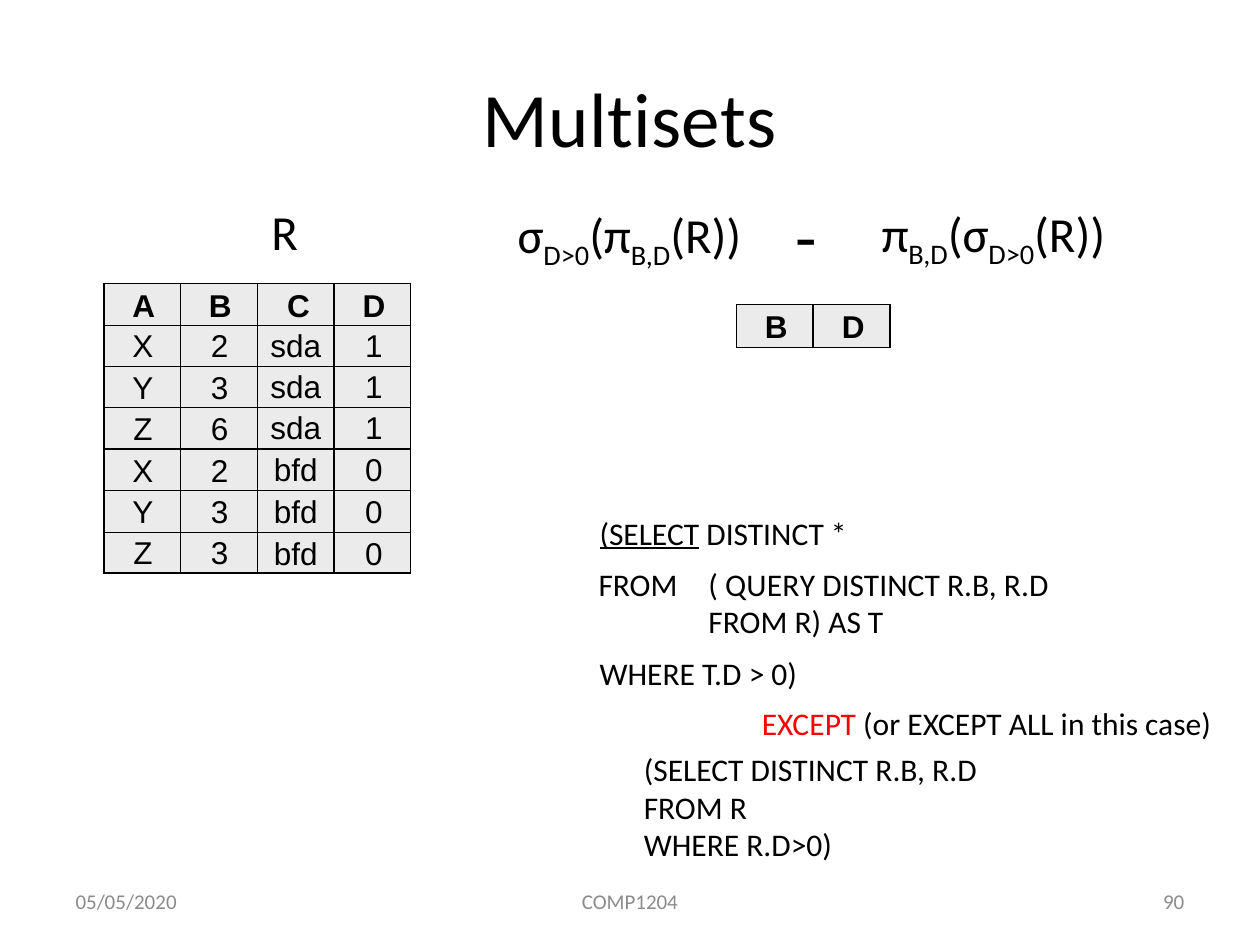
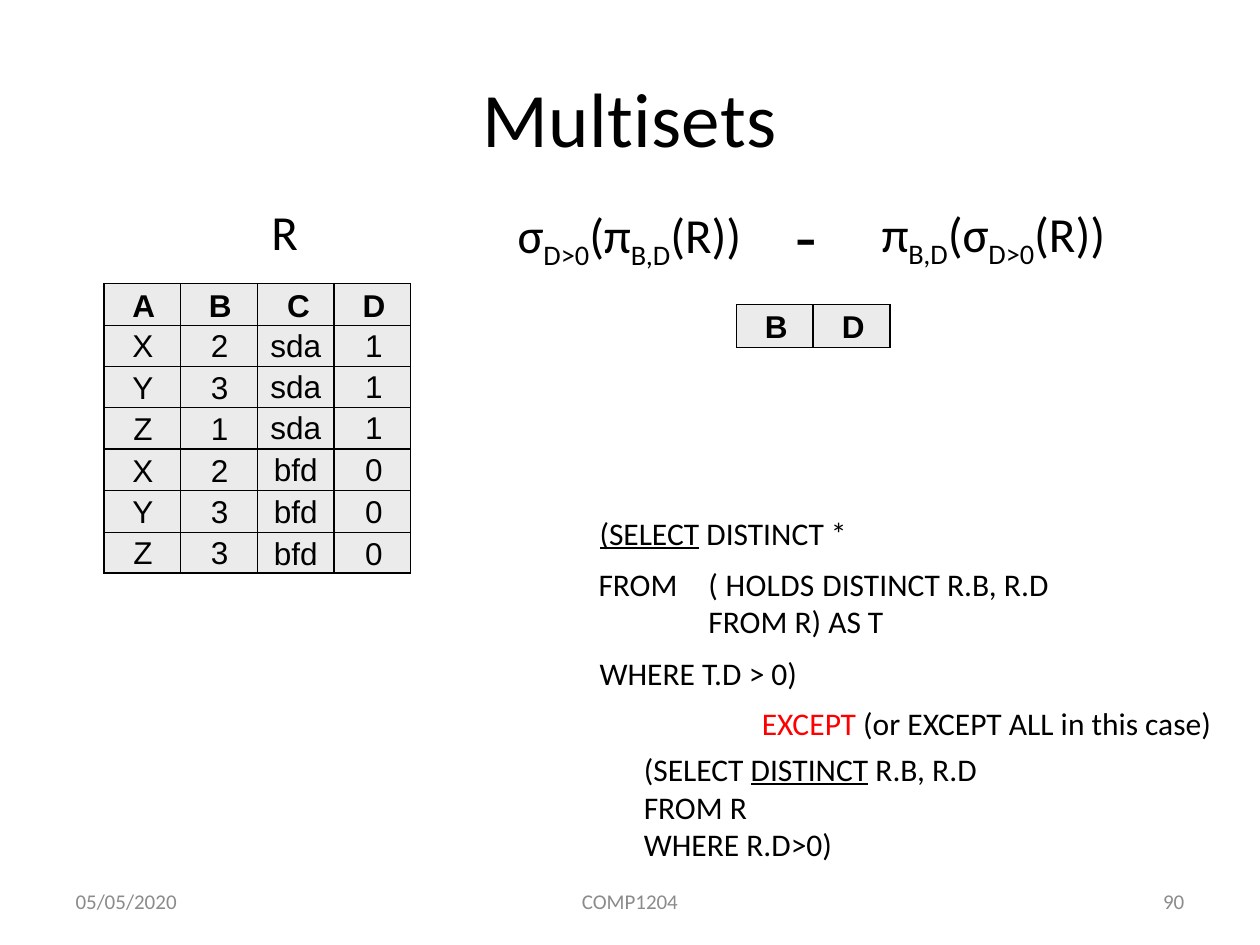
Z 6: 6 -> 1 (220, 430)
QUERY: QUERY -> HOLDS (770, 586)
DISTINCT underline: none -> present (809, 771)
